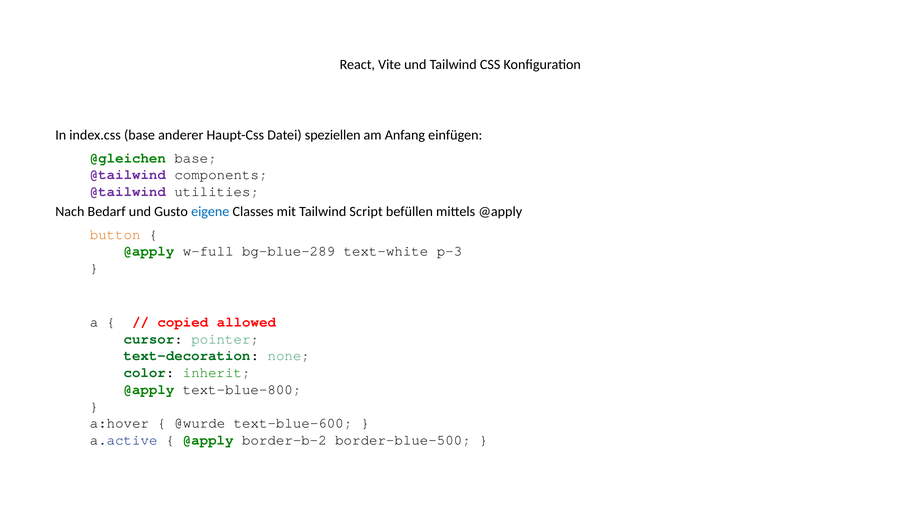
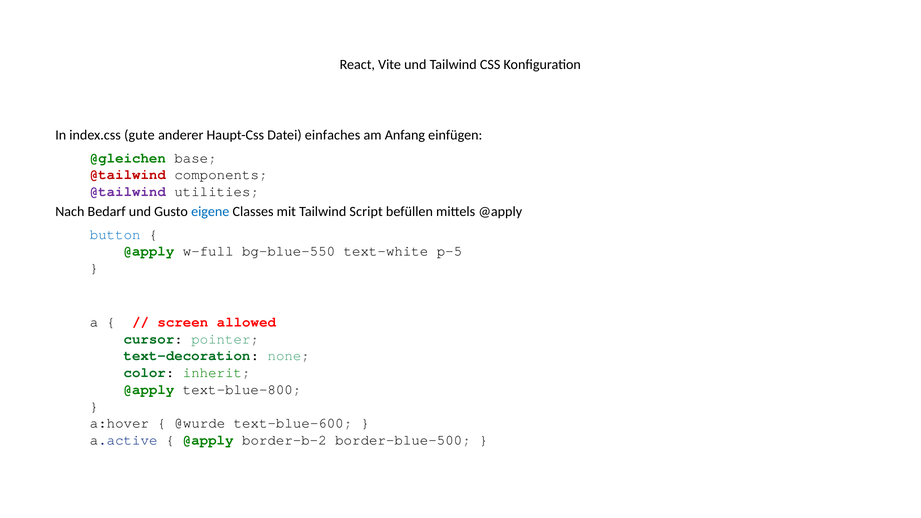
index.css base: base -> gute (139, 135)
speziellen: speziellen -> einfaches (333, 135)
@tailwind colour: purple -> red (128, 175)
button colour: orange -> blue (115, 234)
bg-blue-289: bg-blue-289 -> bg-blue-550 (289, 251)
p-3: p-3 -> p-5 (449, 251)
copied: copied -> screen (183, 322)
